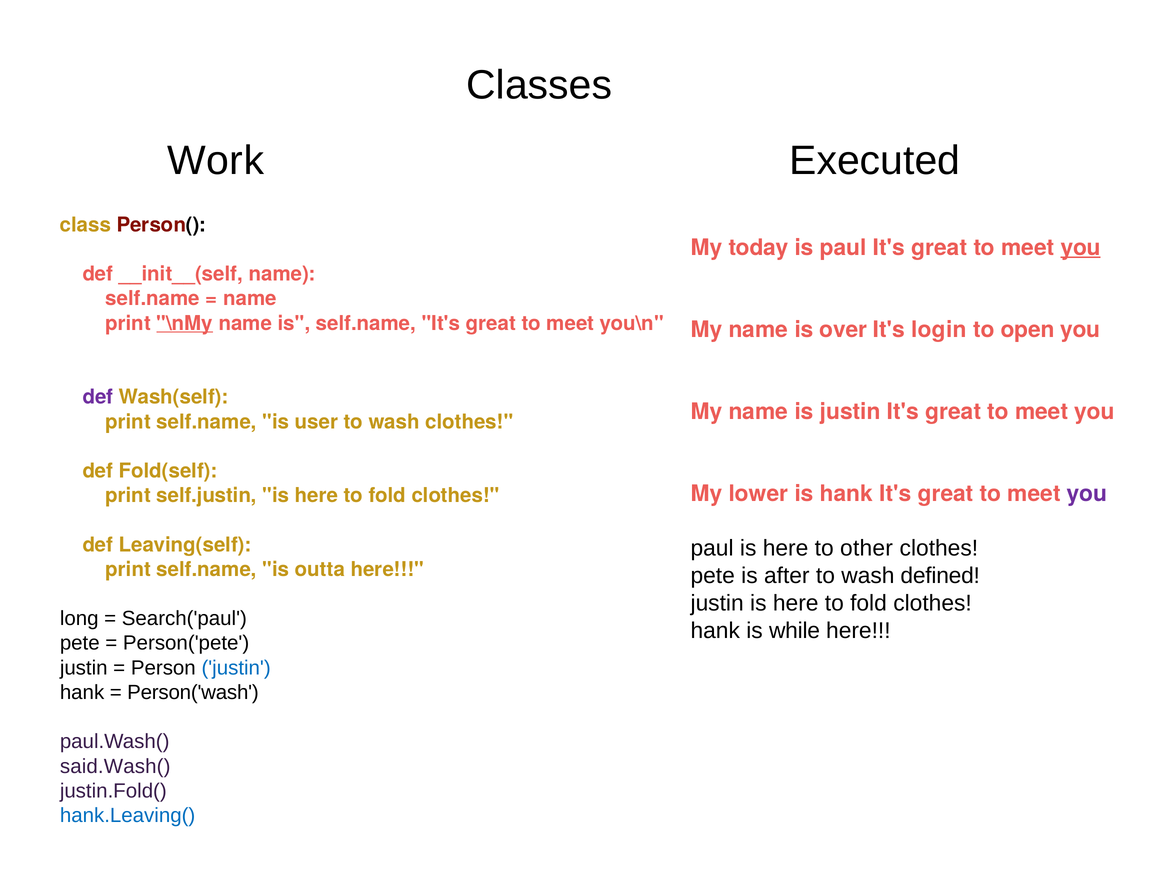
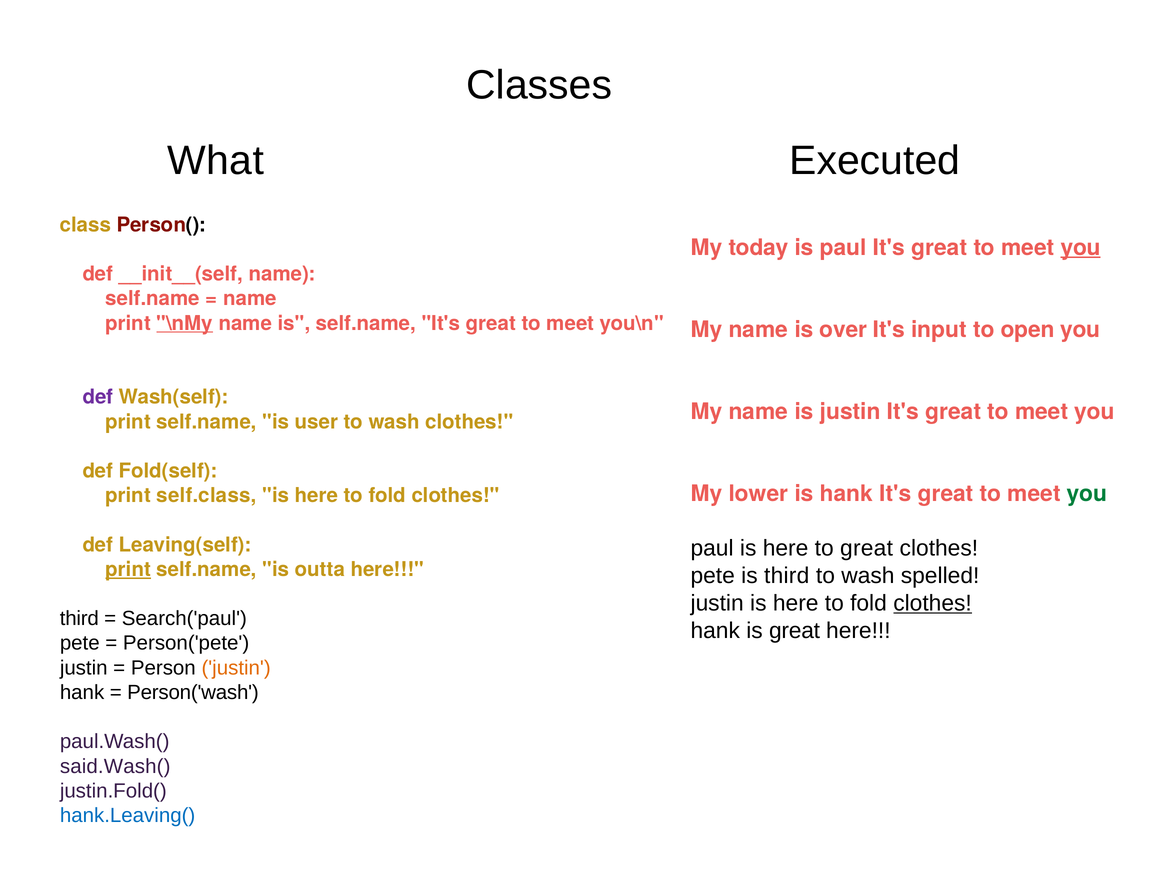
Work: Work -> What (216, 161)
login: login -> input (939, 329)
you colour: purple -> green (1087, 493)
self.justin: self.justin -> self.class (206, 495)
to other: other -> great (867, 548)
print underline: none -> present (128, 569)
is after: after -> third (787, 575)
defined: defined -> spelled (940, 575)
clothes underline: none -> present (933, 603)
long: long -> third (79, 618)
is while: while -> great (795, 630)
justin colour: blue -> orange (236, 667)
